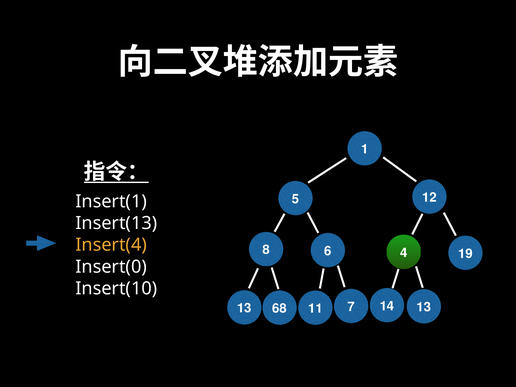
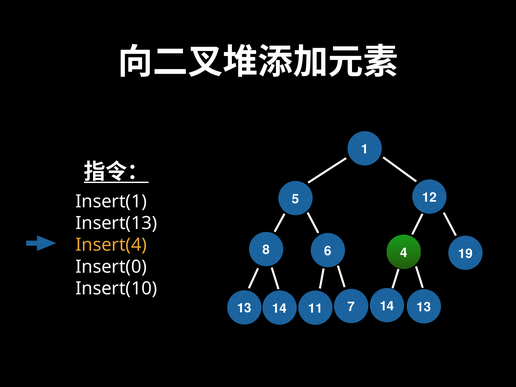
13 68: 68 -> 14 (280, 309)
